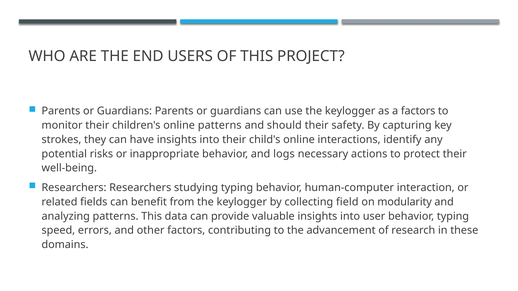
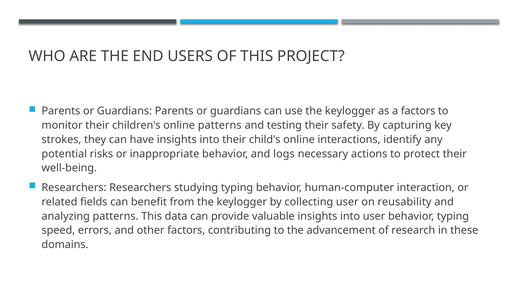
should: should -> testing (284, 125)
collecting field: field -> user (347, 202)
modularity: modularity -> reusability (404, 202)
